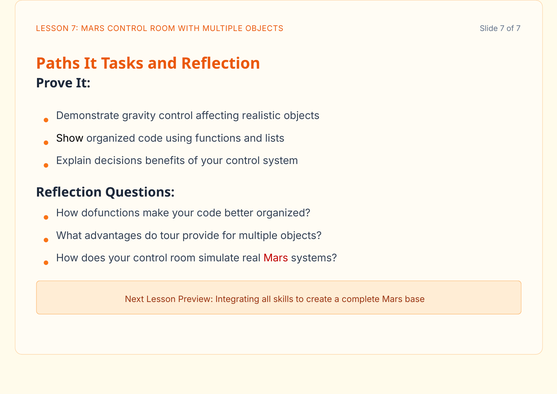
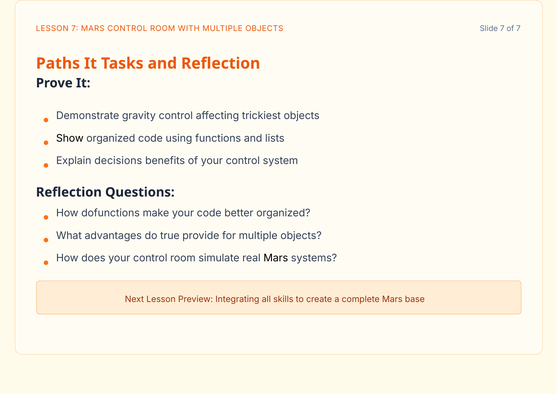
realistic: realistic -> trickiest (261, 116)
tour: tour -> true (170, 236)
Mars colour: red -> black (276, 258)
